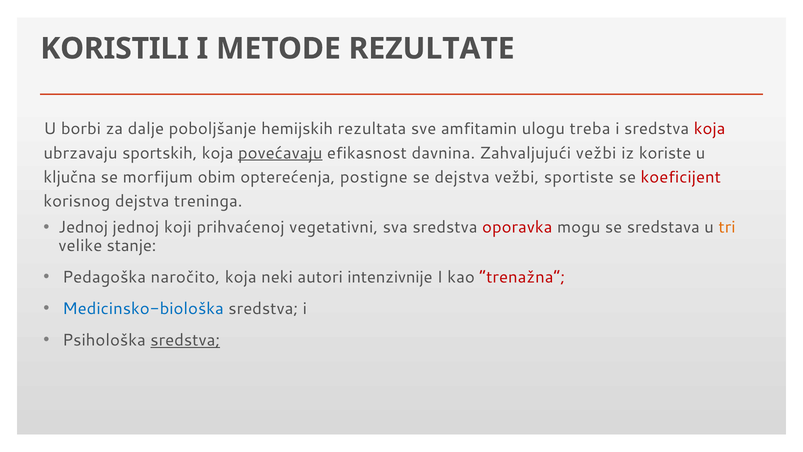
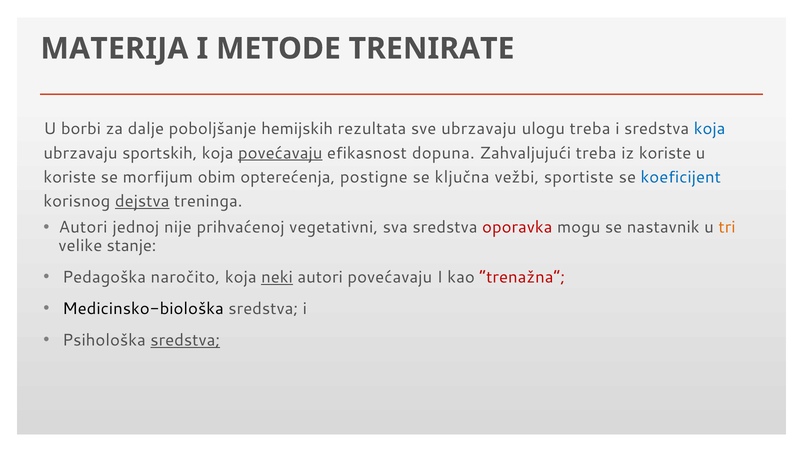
KORISTILI: KORISTILI -> MATERIJA (114, 49)
REZULTATE: REZULTATE -> TRENIRATE (432, 49)
sve amfitamin: amfitamin -> ubrzavaju (479, 129)
koja colour: red -> blue (710, 129)
davnina: davnina -> dopuna (443, 153)
Zahvaljujući vežbi: vežbi -> treba (596, 153)
ključna: ključna -> koriste (70, 177)
se dejstva: dejstva -> ključna (462, 177)
koeficijent colour: red -> blue (681, 177)
dejstva underline: none -> present (142, 201)
Jednoj: Jednoj -> Autori (83, 227)
koji: koji -> nije (178, 227)
sredstava: sredstava -> nastavnik (663, 227)
neki underline: none -> present (277, 277)
autori intenzivnije: intenzivnije -> povećavaju (390, 277)
Medicinsko-biološka colour: blue -> black (143, 308)
